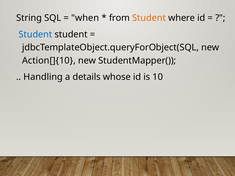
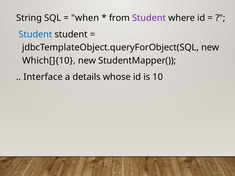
Student colour: orange -> purple (149, 18)
Action[]{10: Action[]{10 -> Which[]{10 (49, 61)
Handling: Handling -> Interface (43, 77)
